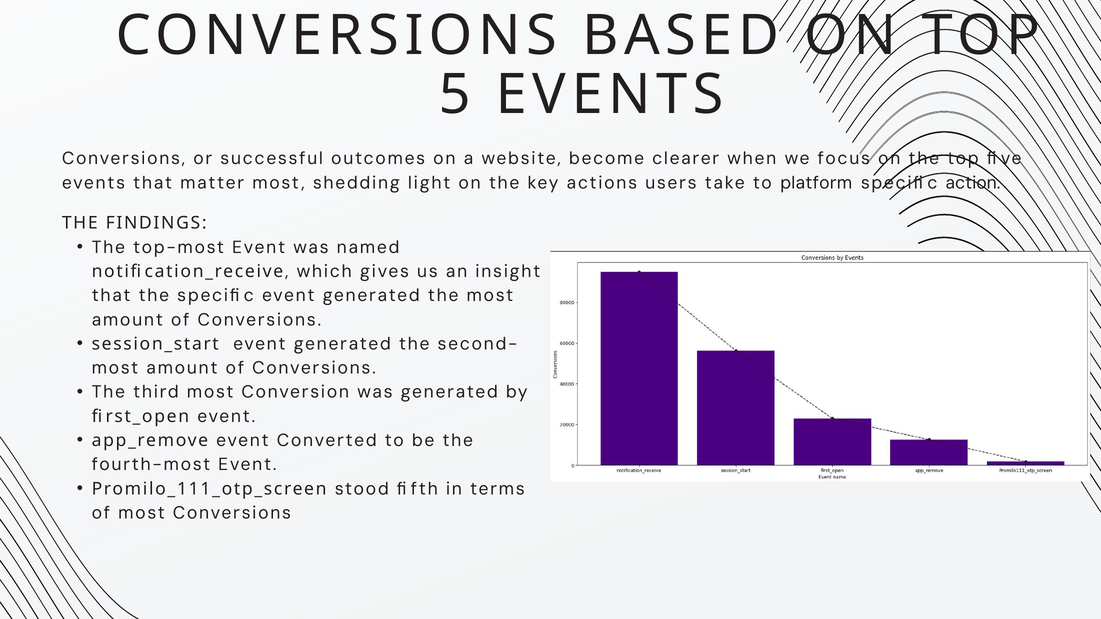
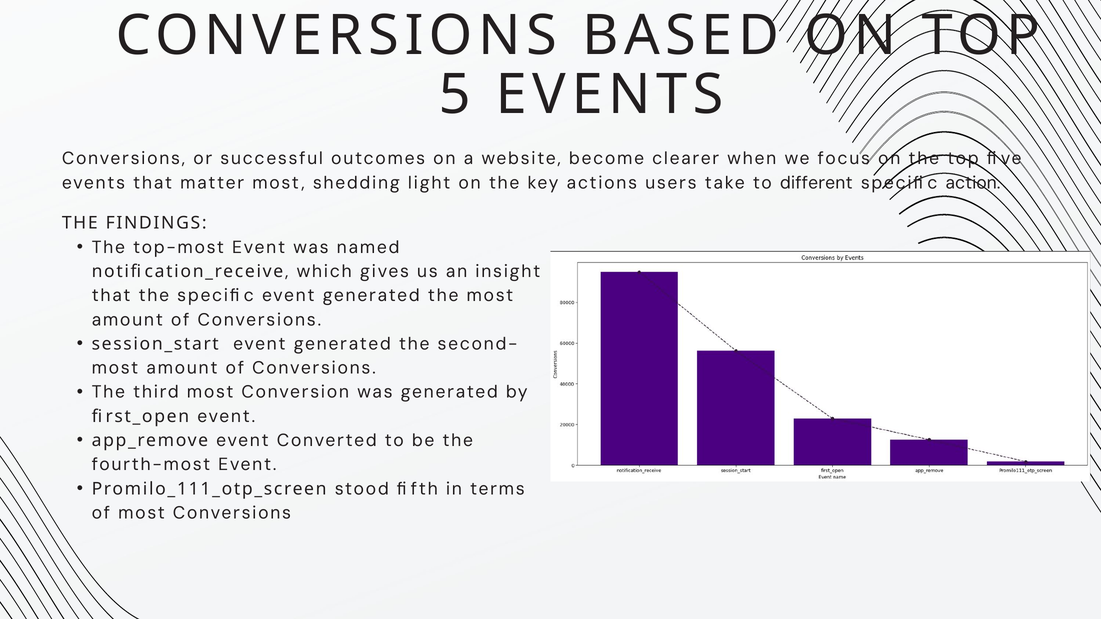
platform: platform -> different (816, 183)
